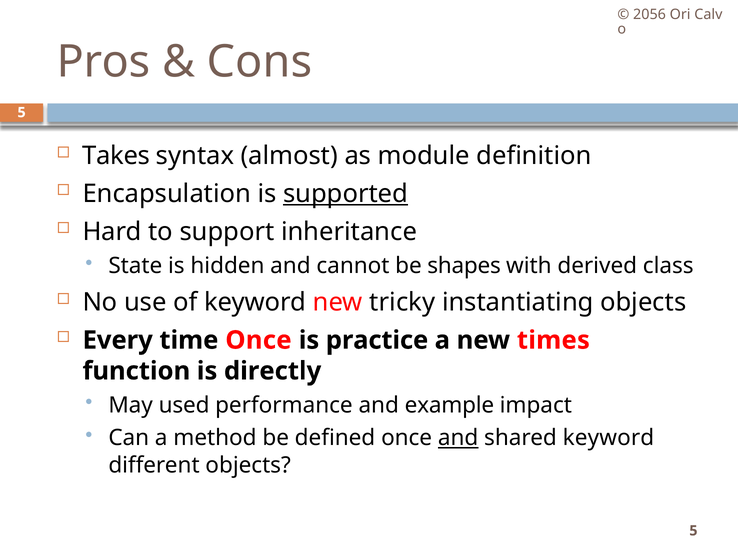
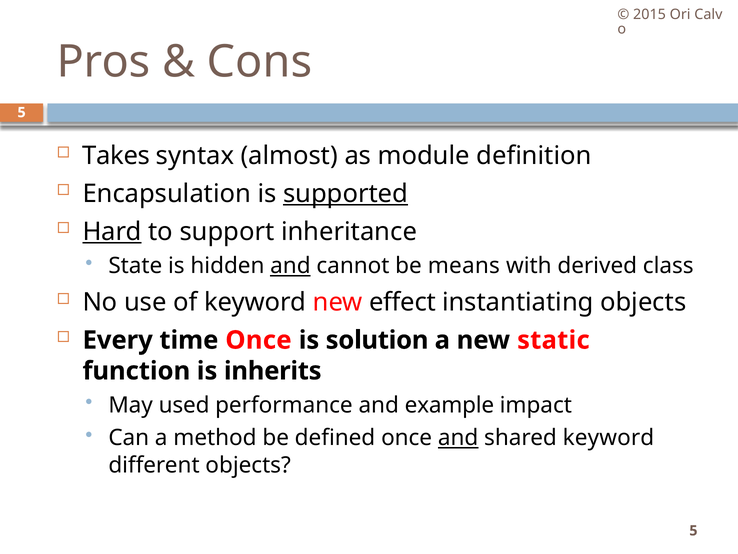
2056: 2056 -> 2015 (649, 15)
Hard underline: none -> present (112, 231)
and underline: none -> present (290, 266)
shapes: shapes -> means (464, 266)
tricky: tricky -> effect (402, 302)
practice: practice -> solution (377, 340)
times: times -> static (553, 340)
directly: directly -> inherits (273, 371)
